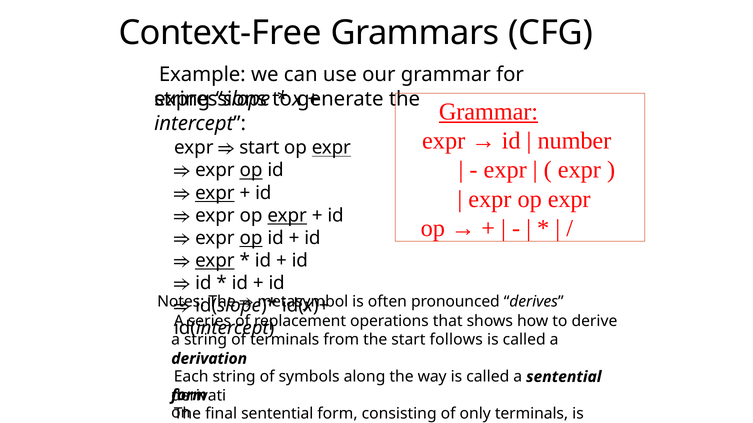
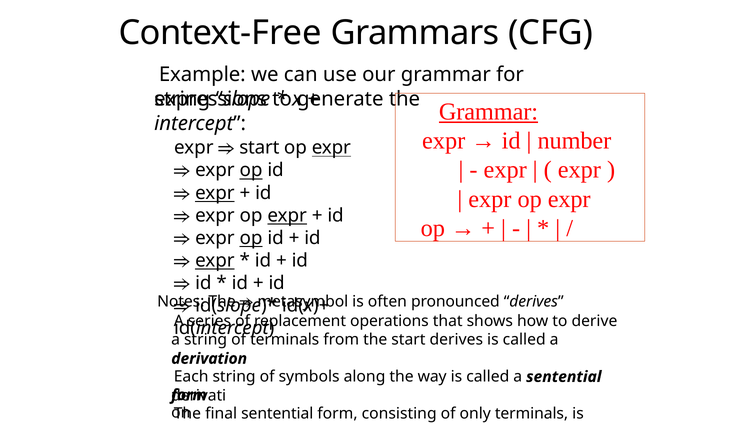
start follows: follows -> derives (456, 340)
